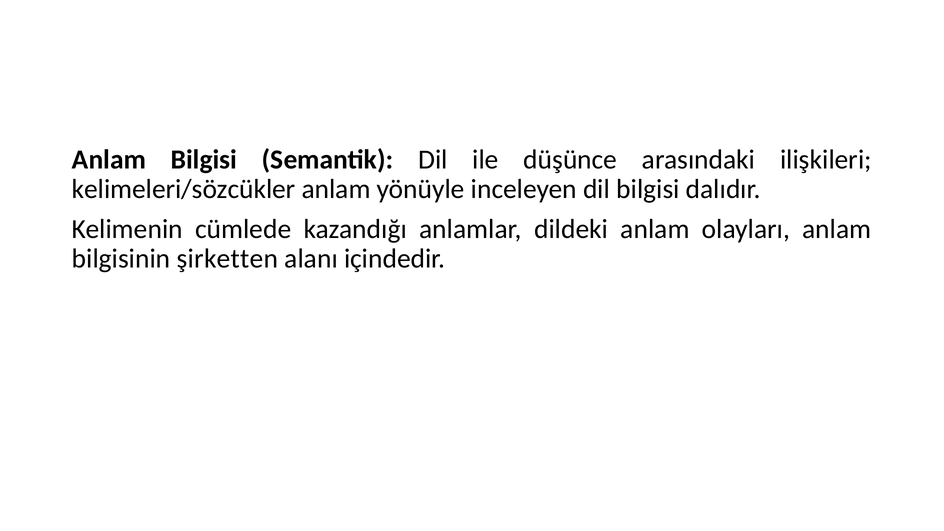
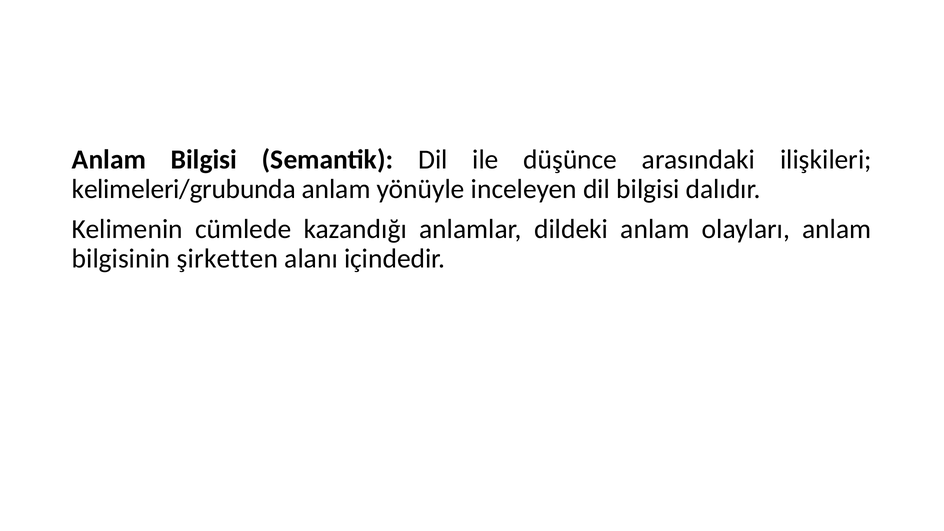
kelimeleri/sözcükler: kelimeleri/sözcükler -> kelimeleri/grubunda (184, 189)
